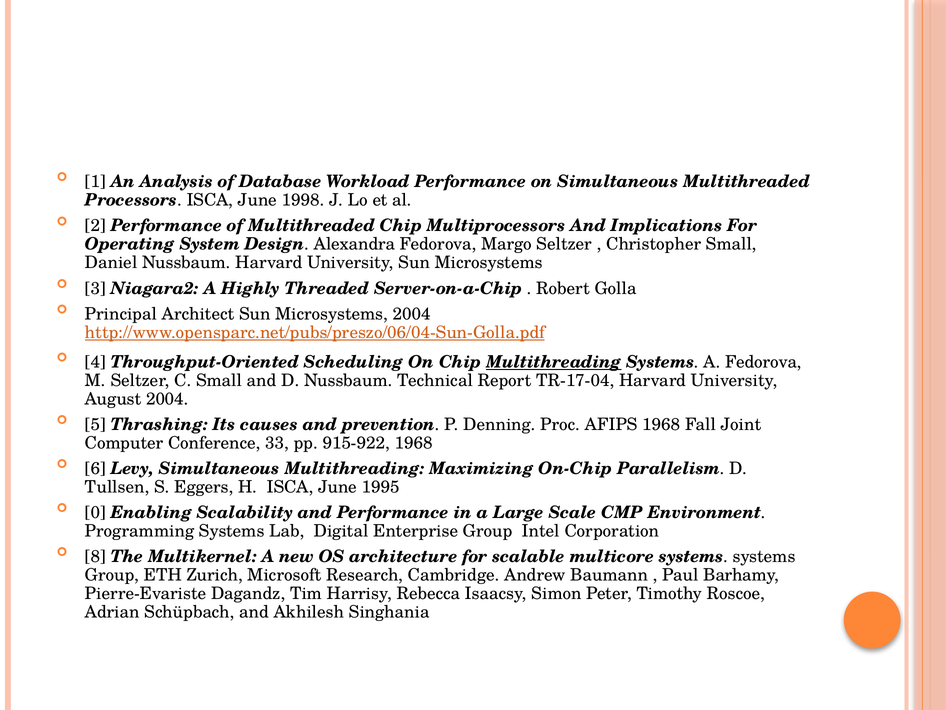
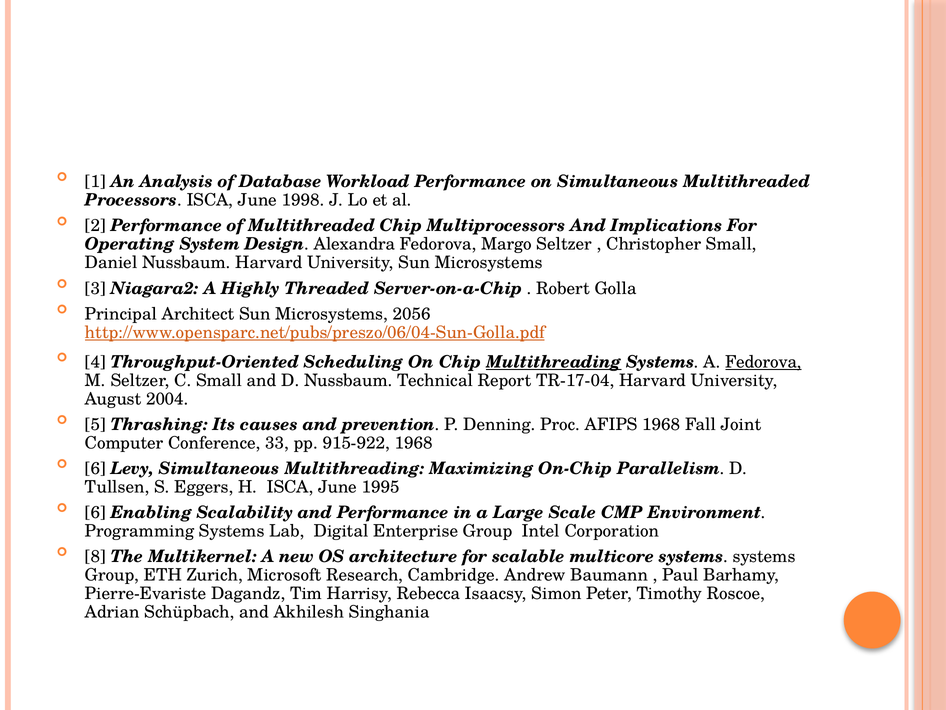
Microsystems 2004: 2004 -> 2056 (412, 314)
Fedorova underline: none -> present (763, 362)
0: 0 -> 6 (95, 512)
